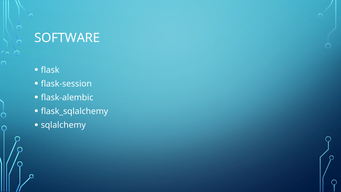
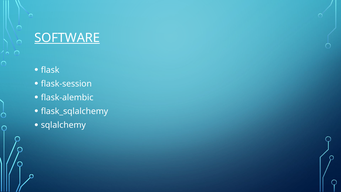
SOFTWARE underline: none -> present (67, 38)
